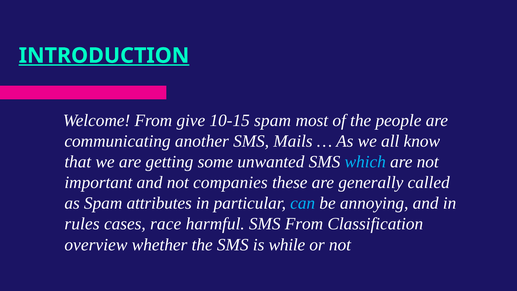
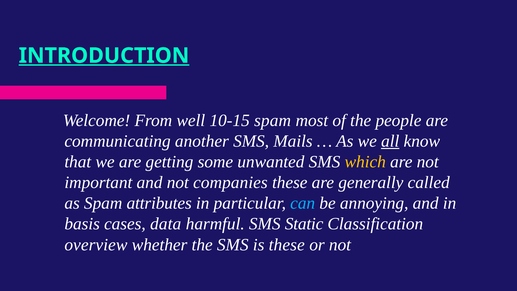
give: give -> well (191, 120)
all underline: none -> present (390, 141)
which colour: light blue -> yellow (365, 162)
rules: rules -> basis (82, 224)
race: race -> data (166, 224)
SMS From: From -> Static (304, 224)
is while: while -> these (287, 245)
